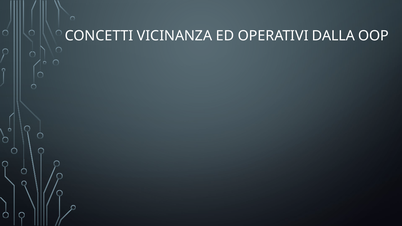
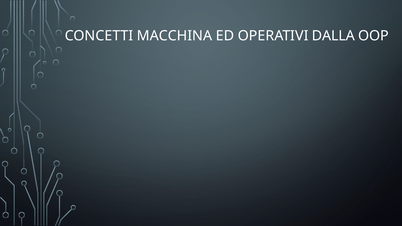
VICINANZA: VICINANZA -> MACCHINA (175, 36)
